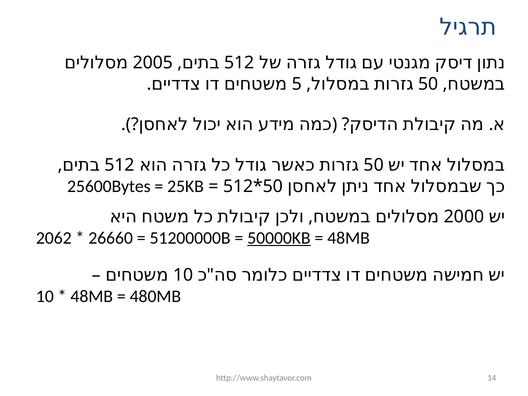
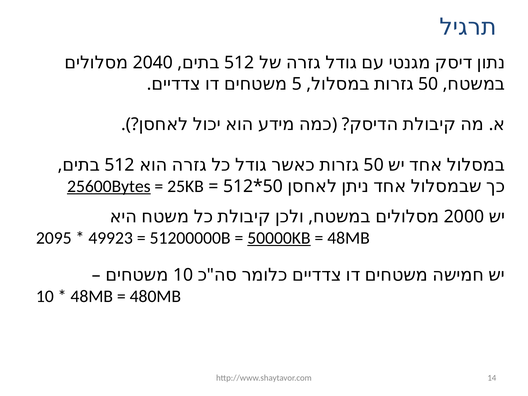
2005: 2005 -> 2040 (153, 63)
25600Bytes underline: none -> present (109, 186)
2062: 2062 -> 2095 (54, 238)
26660: 26660 -> 49923 (111, 238)
